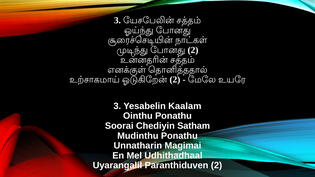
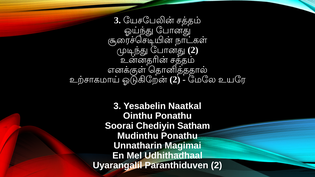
Kaalam: Kaalam -> Naatkal (185, 106)
